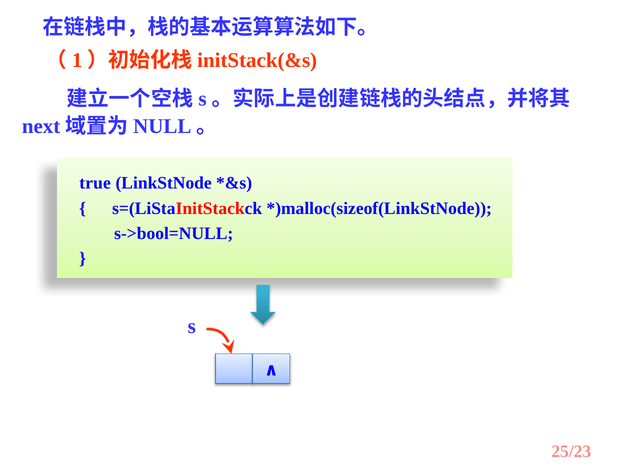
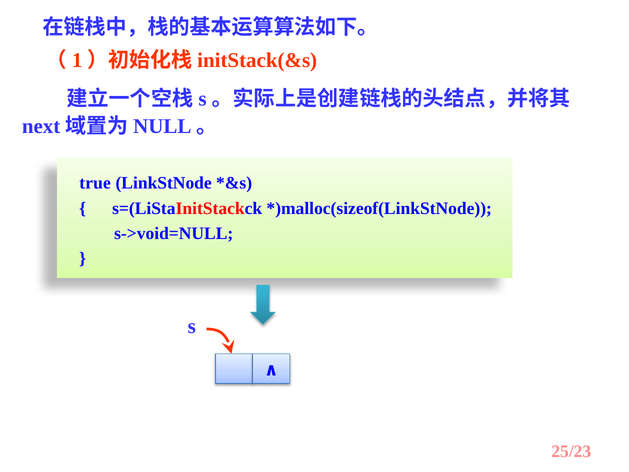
s->bool=NULL: s->bool=NULL -> s->void=NULL (174, 233)
